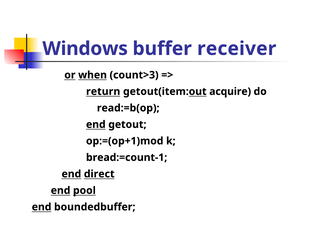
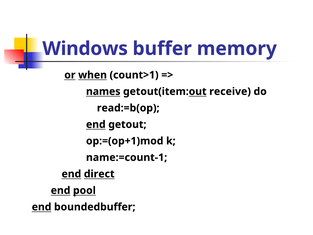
receiver: receiver -> memory (237, 49)
count>3: count>3 -> count>1 (134, 75)
return: return -> names (103, 91)
acquire: acquire -> receive (230, 91)
bread:=count-1: bread:=count-1 -> name:=count-1 (127, 157)
